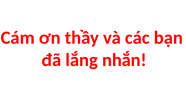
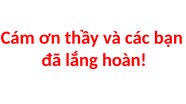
nhắn: nhắn -> hoàn (124, 60)
